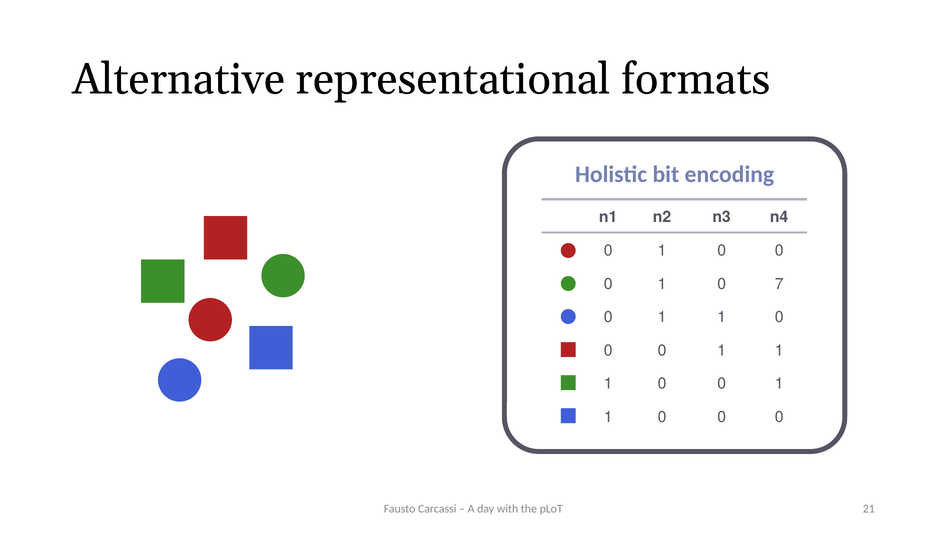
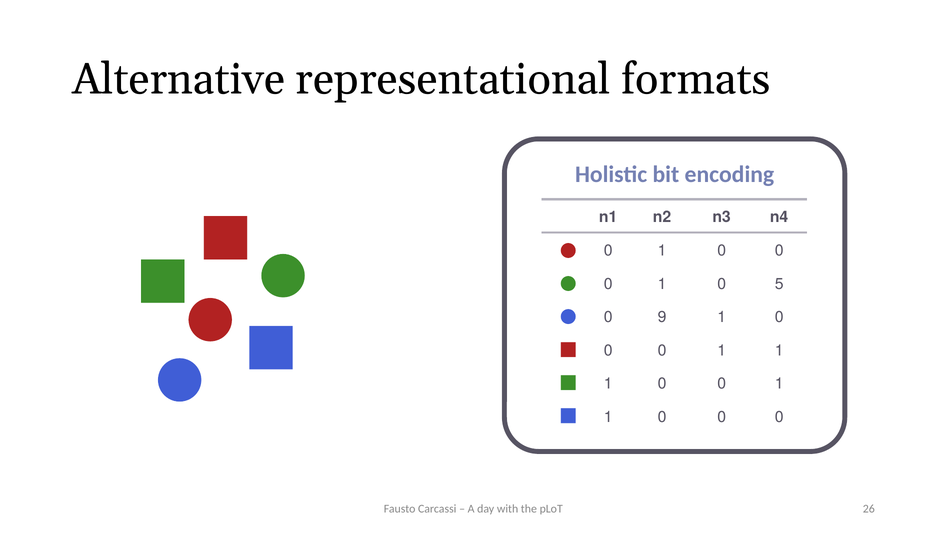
7: 7 -> 5 (779, 284)
1: 1 -> 9 (662, 317)
21: 21 -> 26 (869, 509)
